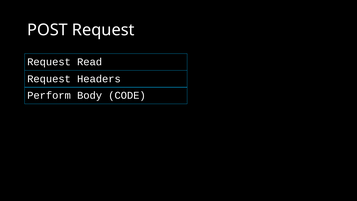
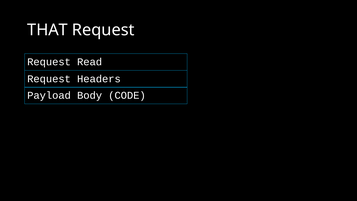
POST: POST -> THAT (48, 30)
Perform: Perform -> Payload (49, 95)
